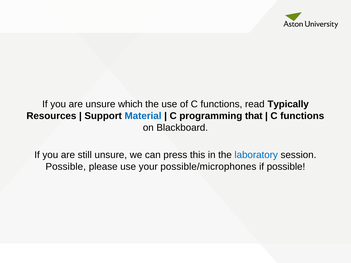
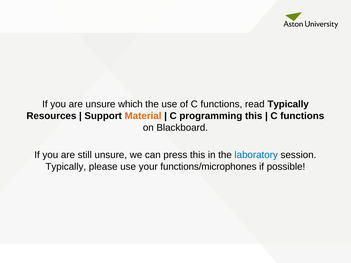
Material colour: blue -> orange (143, 116)
programming that: that -> this (254, 116)
Possible: Possible -> Typically (66, 167)
possible/microphones: possible/microphones -> functions/microphones (208, 167)
